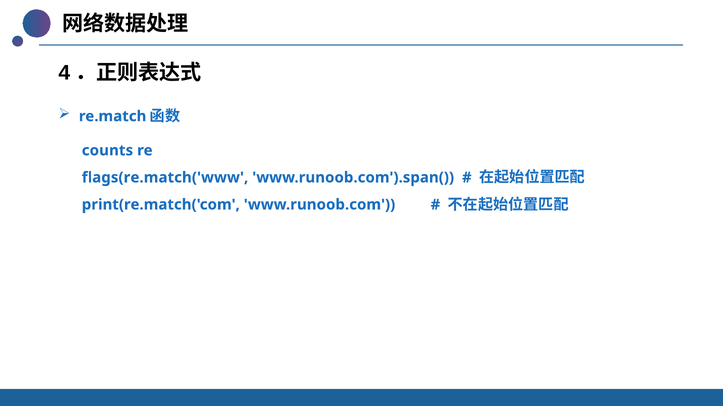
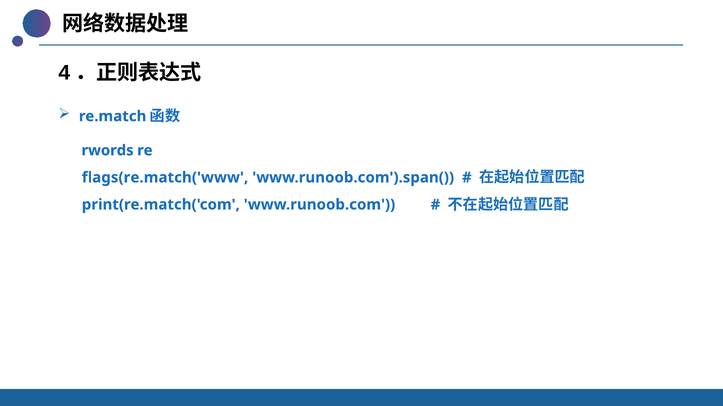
counts: counts -> rwords (108, 151)
